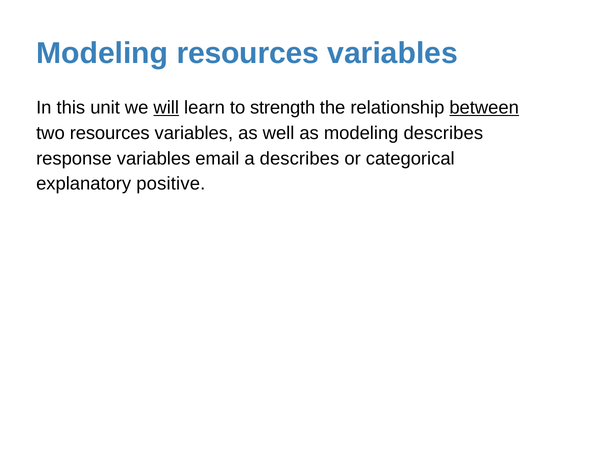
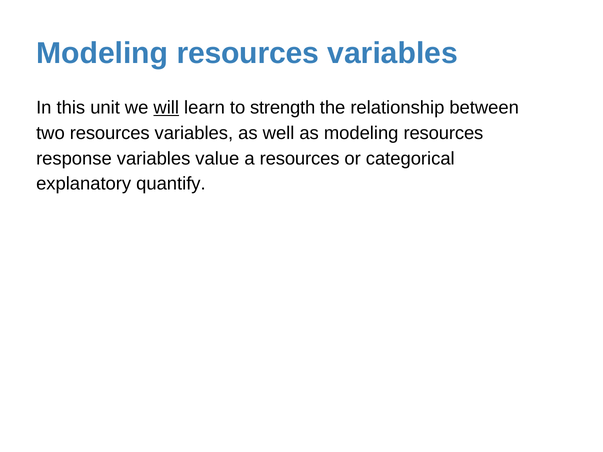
between underline: present -> none (484, 108)
as modeling describes: describes -> resources (443, 133)
email: email -> value (217, 159)
a describes: describes -> resources (300, 159)
positive: positive -> quantify (171, 184)
